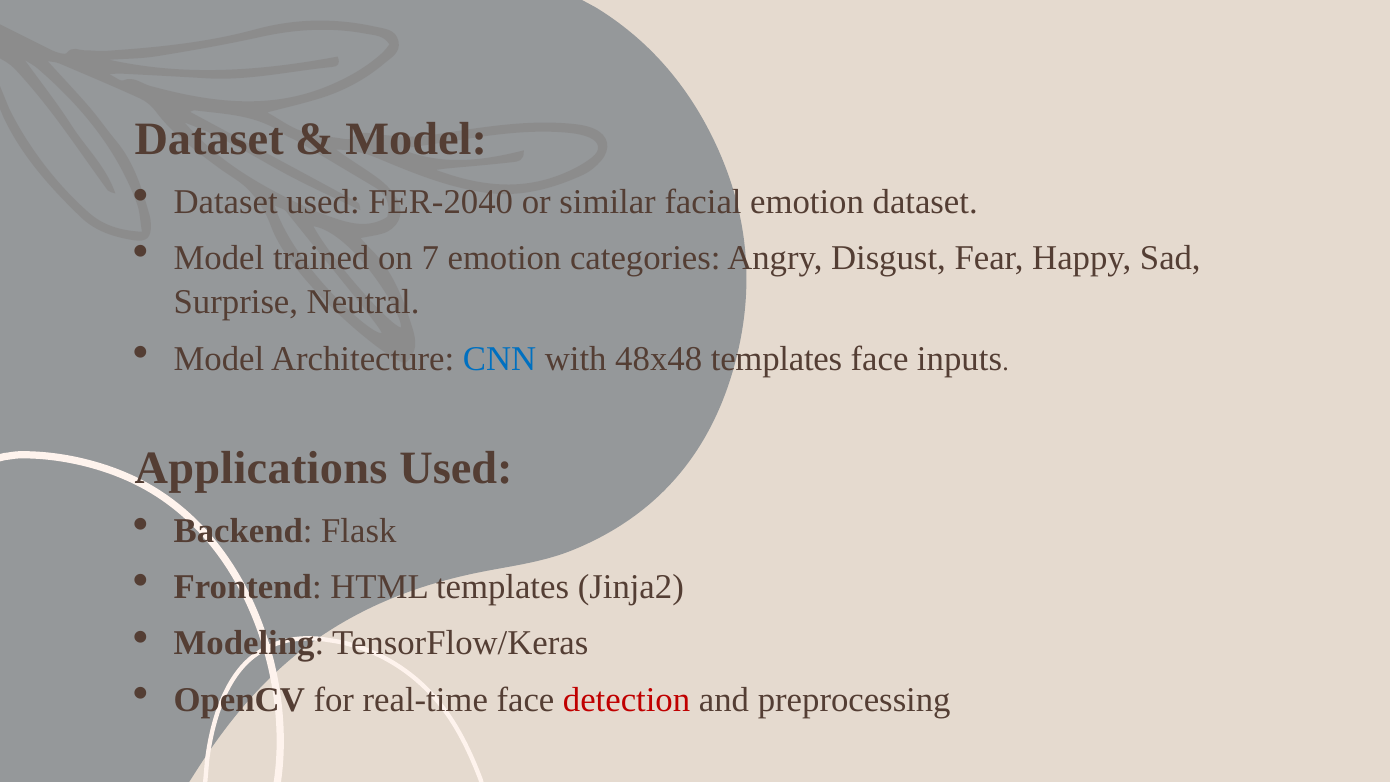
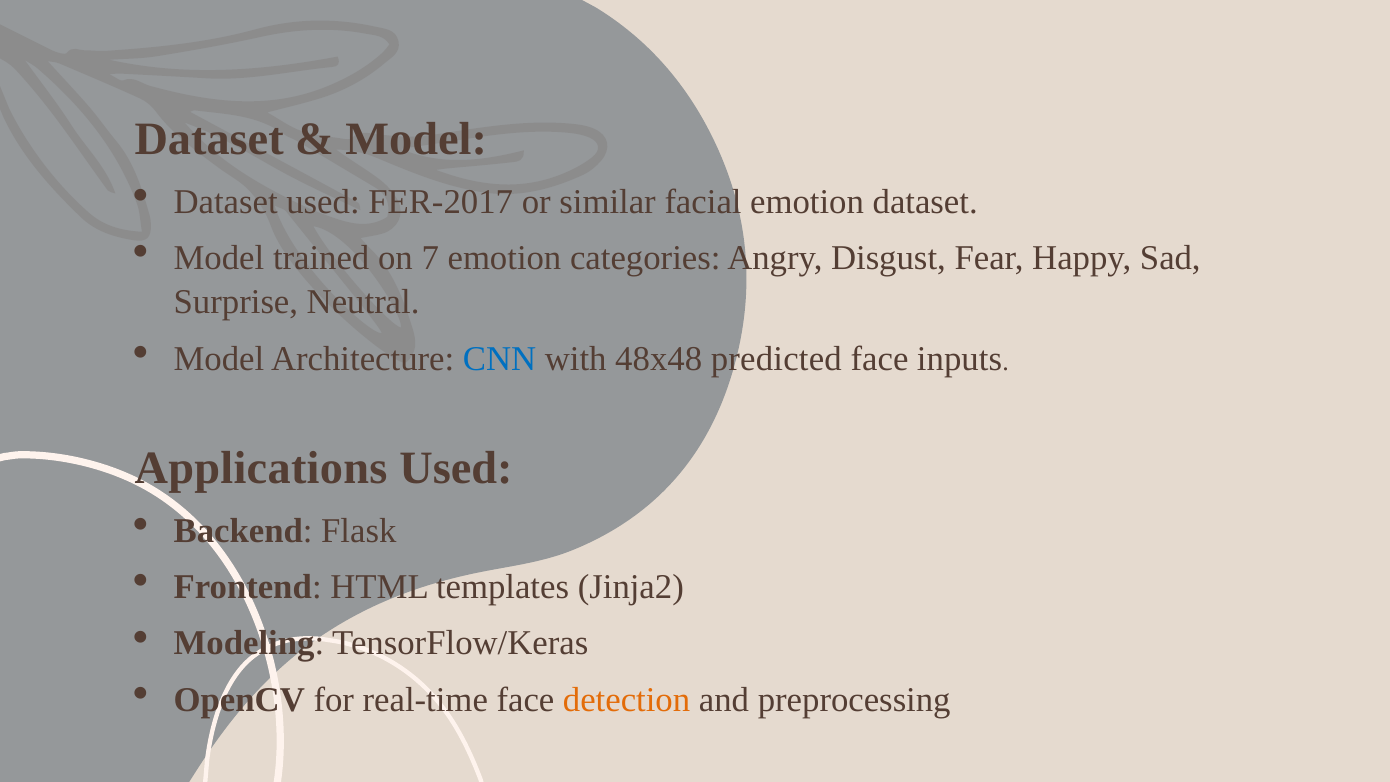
FER-2040: FER-2040 -> FER-2017 (441, 202)
48x48 templates: templates -> predicted (776, 359)
detection colour: red -> orange (627, 699)
